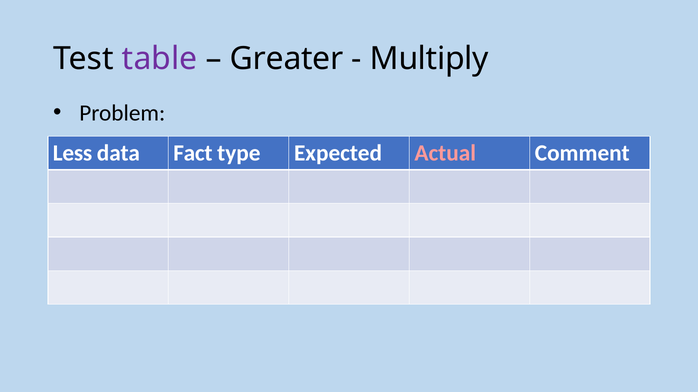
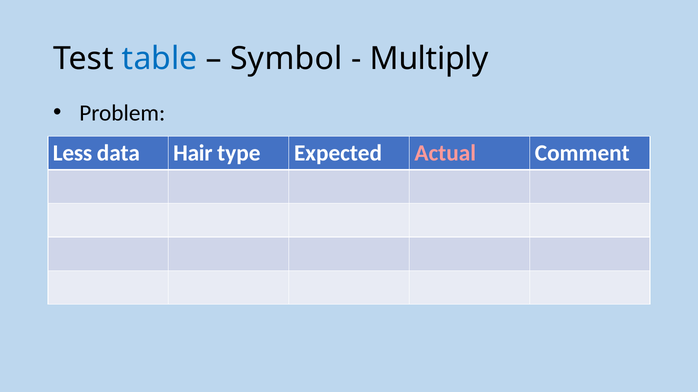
table colour: purple -> blue (160, 59)
Greater: Greater -> Symbol (286, 59)
Fact: Fact -> Hair (193, 153)
